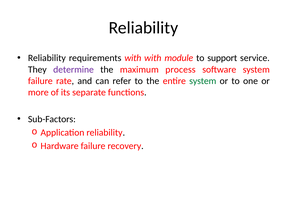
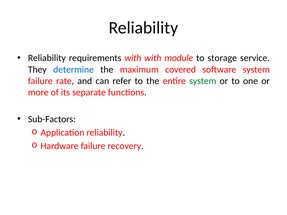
support: support -> storage (222, 58)
determine colour: purple -> blue (73, 70)
process: process -> covered (181, 70)
